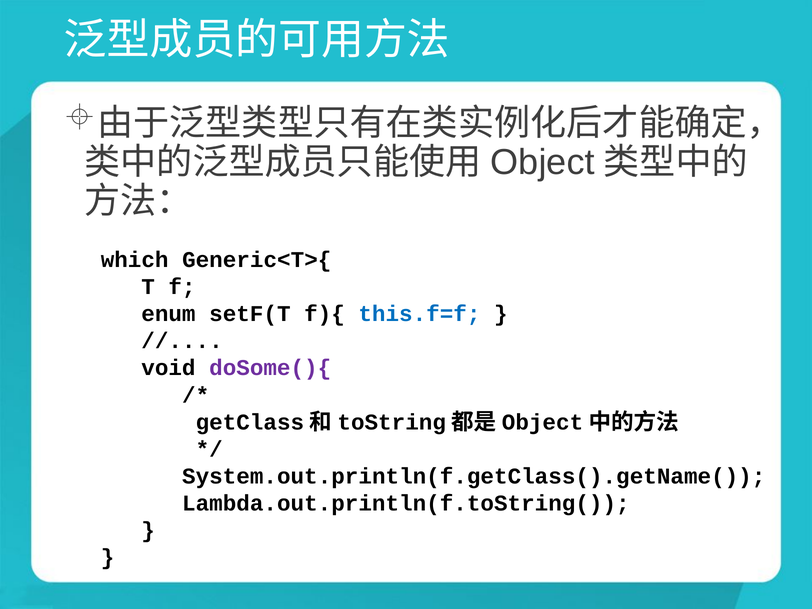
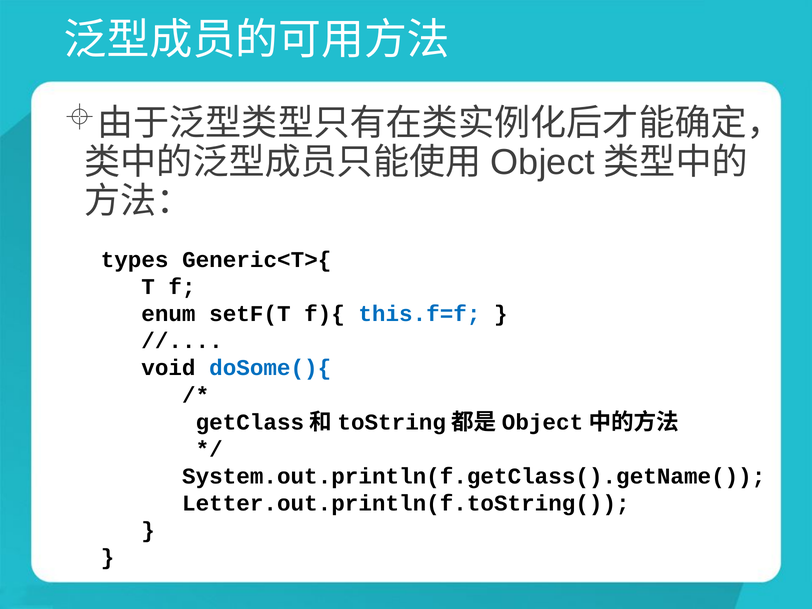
which: which -> types (135, 260)
doSome(){ colour: purple -> blue (270, 368)
Lambda.out.println(f.toString(: Lambda.out.println(f.toString( -> Letter.out.println(f.toString( (406, 503)
